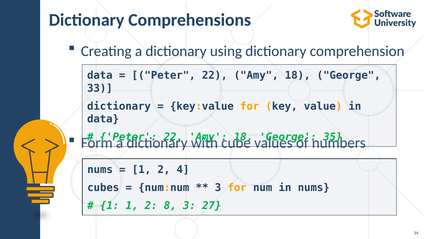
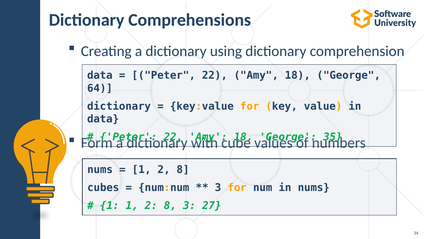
33: 33 -> 64 (100, 88)
4: 4 -> 8 (183, 169)
